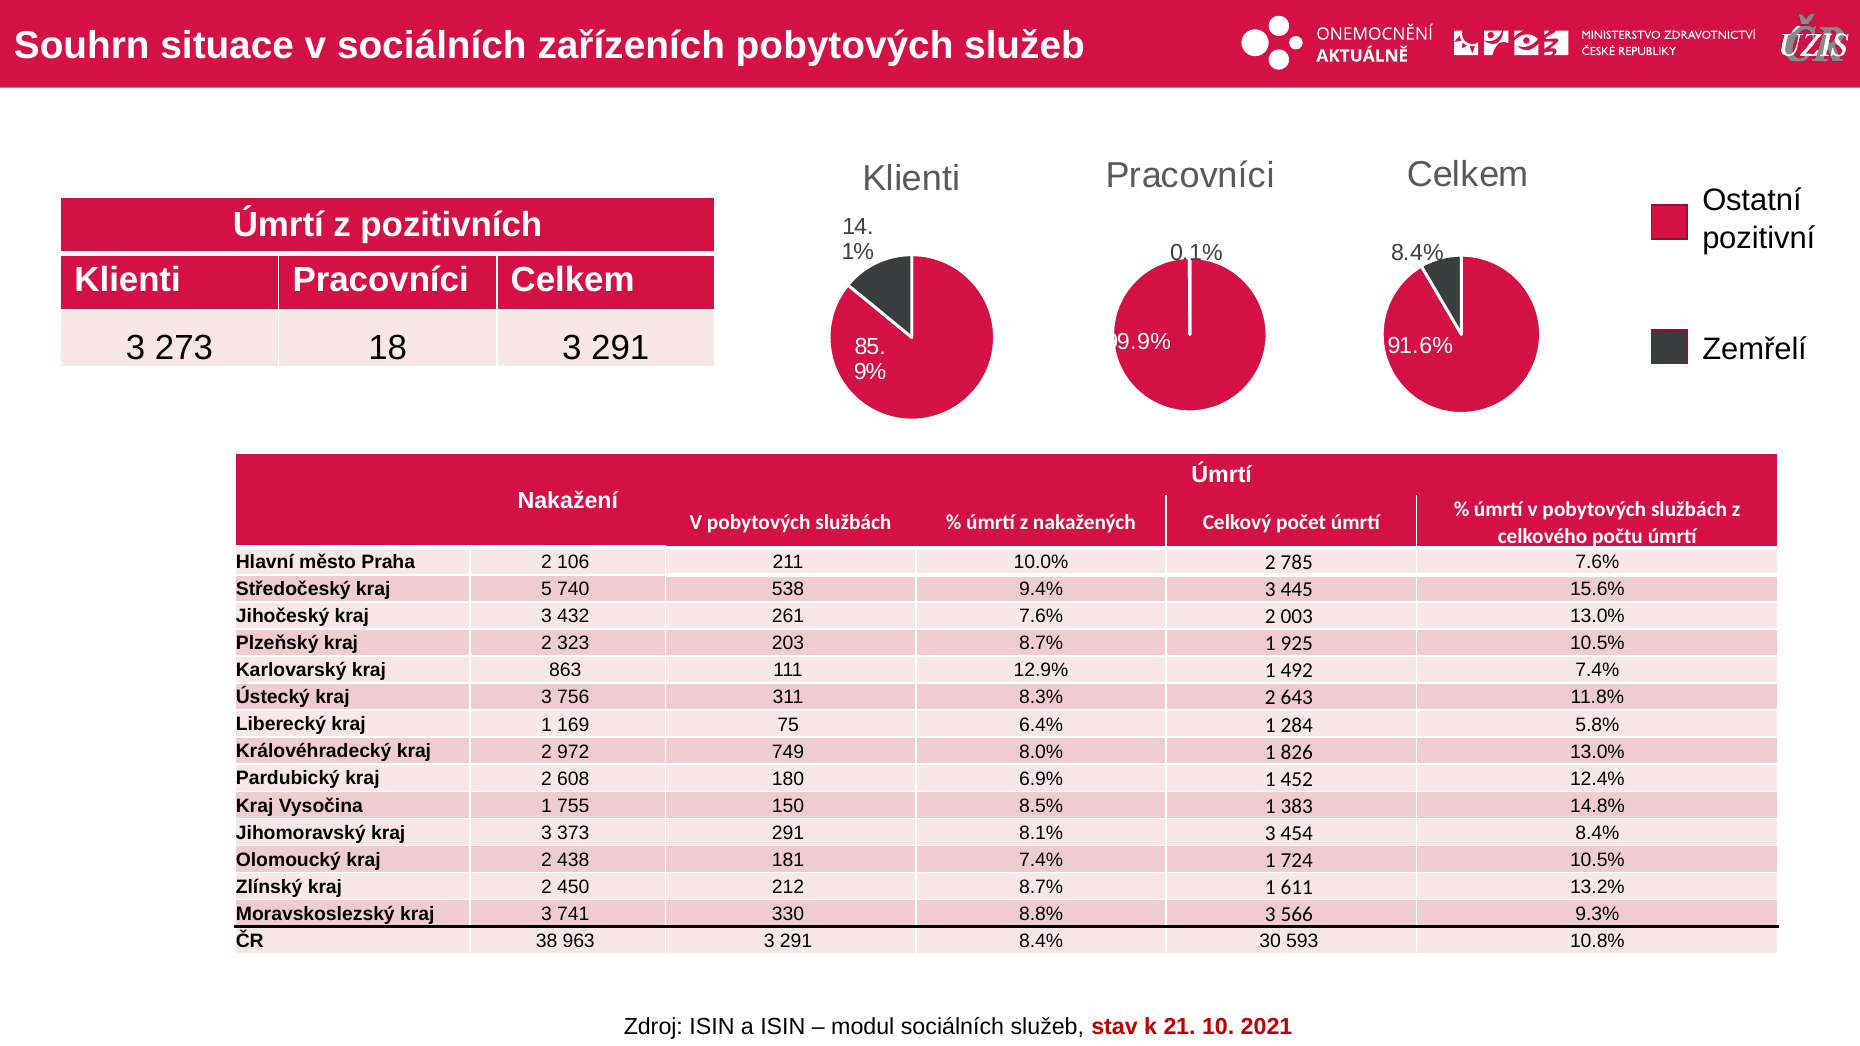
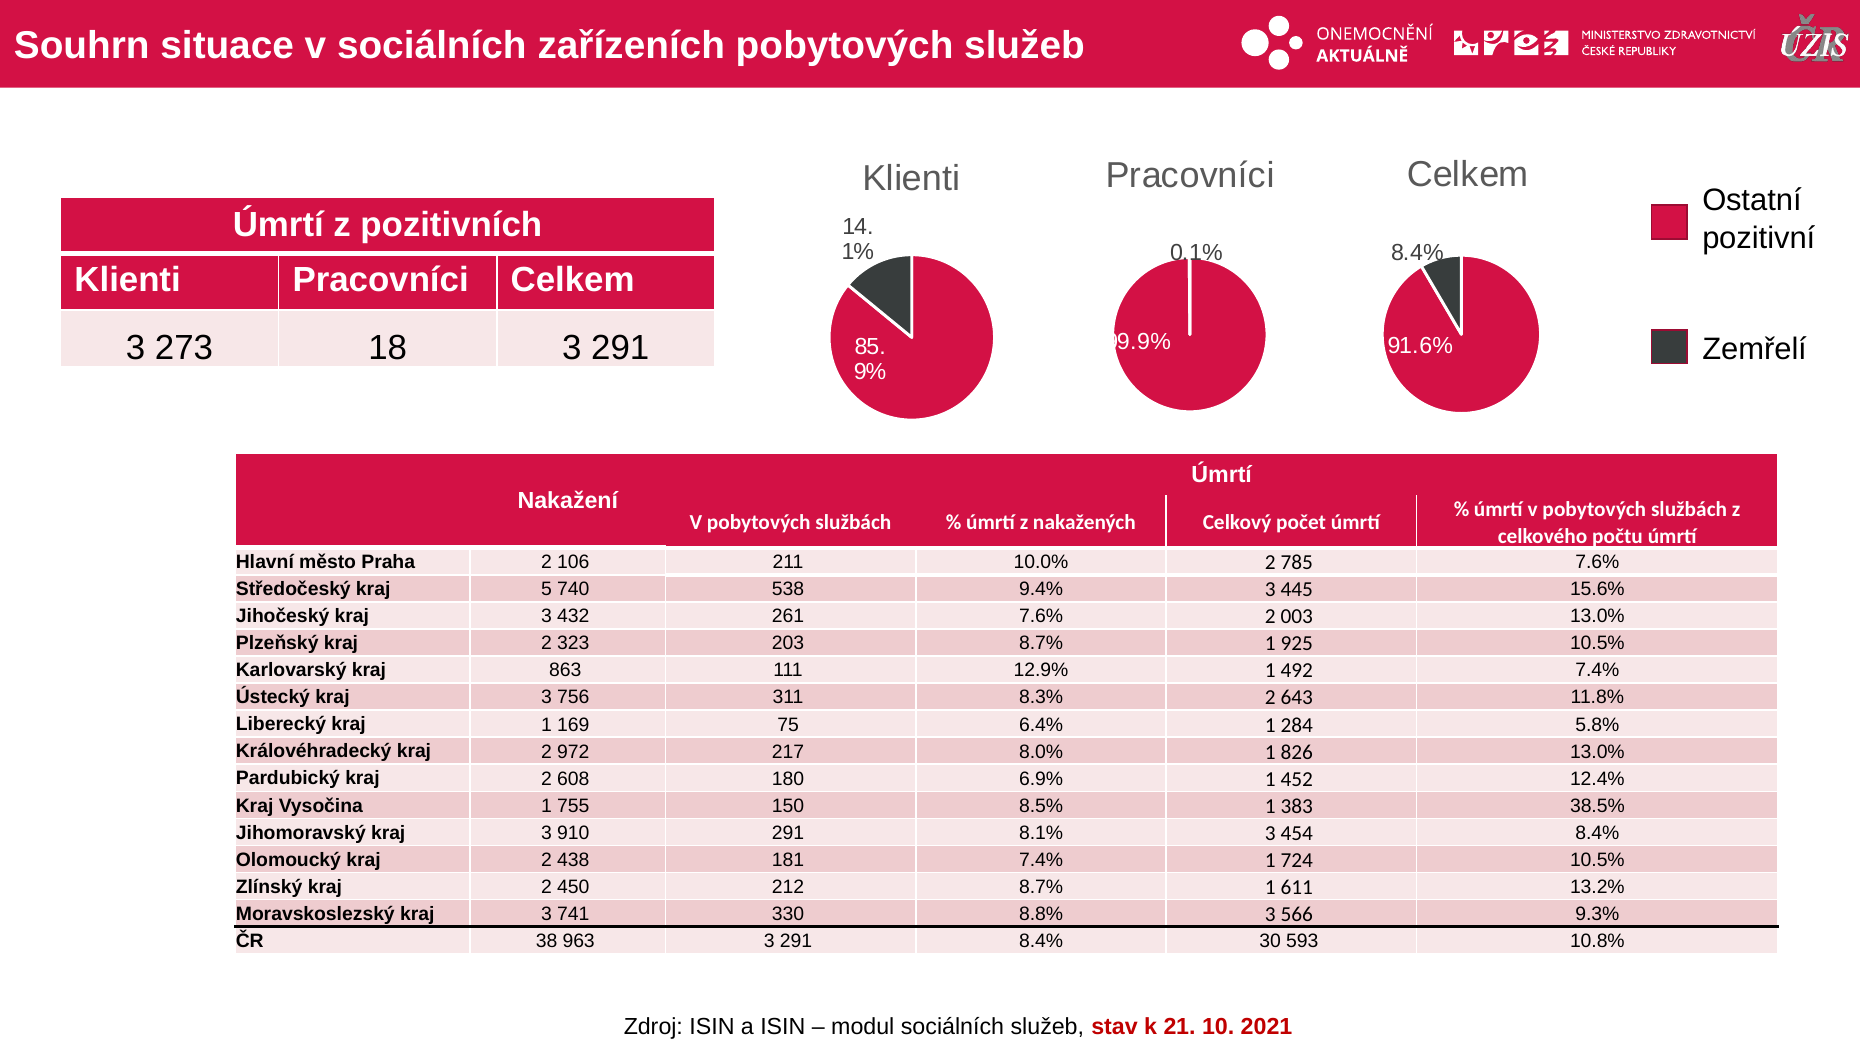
749: 749 -> 217 (788, 752)
14.8%: 14.8% -> 38.5% (1597, 806)
373: 373 -> 910 (573, 833)
